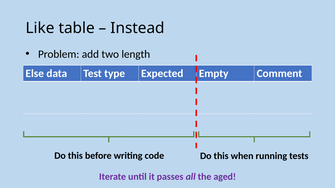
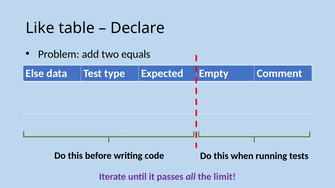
Instead: Instead -> Declare (138, 28)
length: length -> equals (136, 54)
aged: aged -> limit (225, 177)
